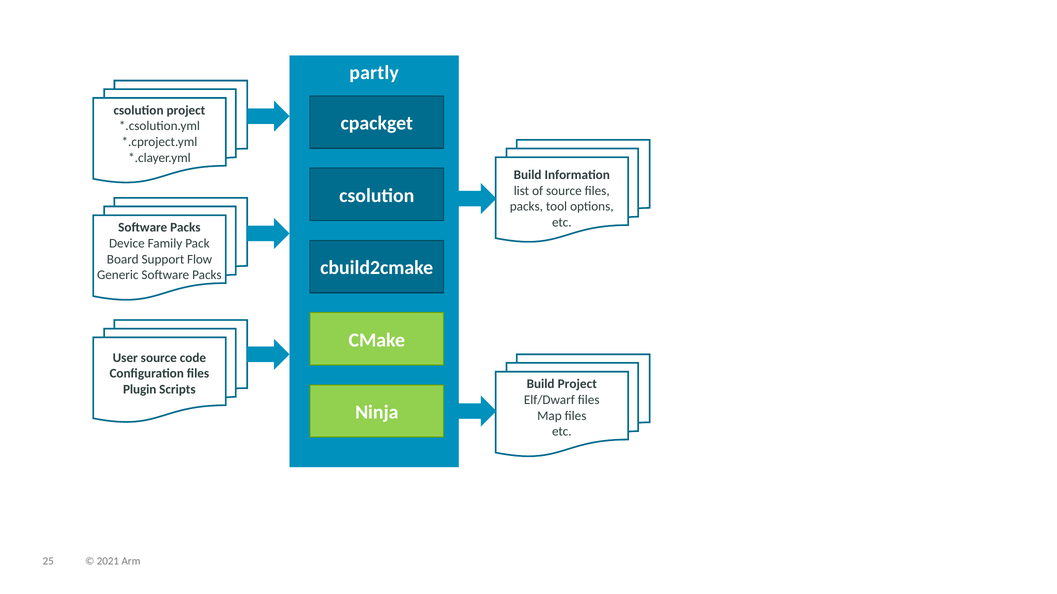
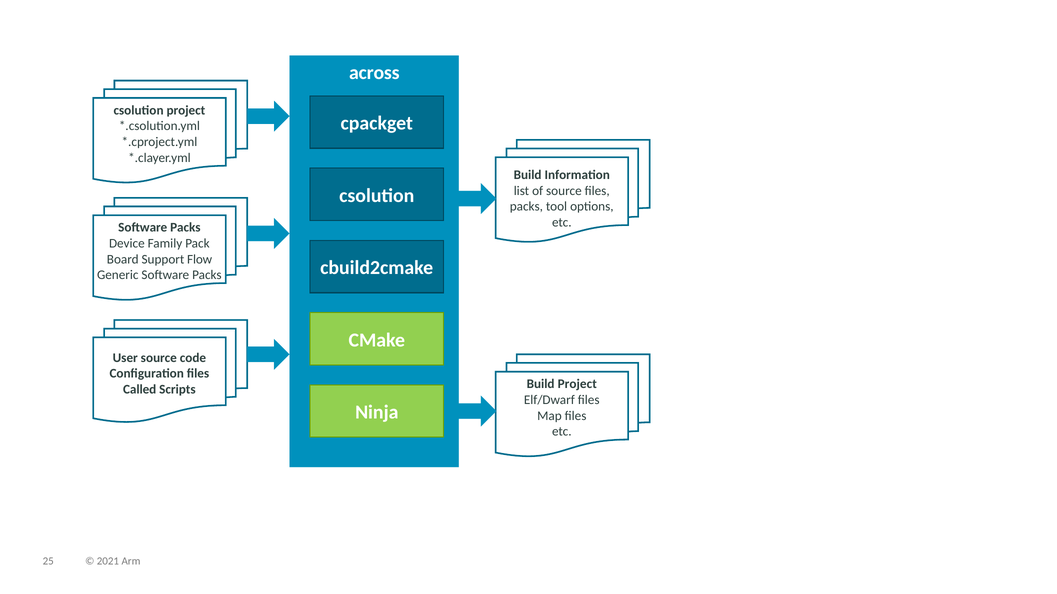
partly: partly -> across (374, 73)
Plugin: Plugin -> Called (140, 390)
